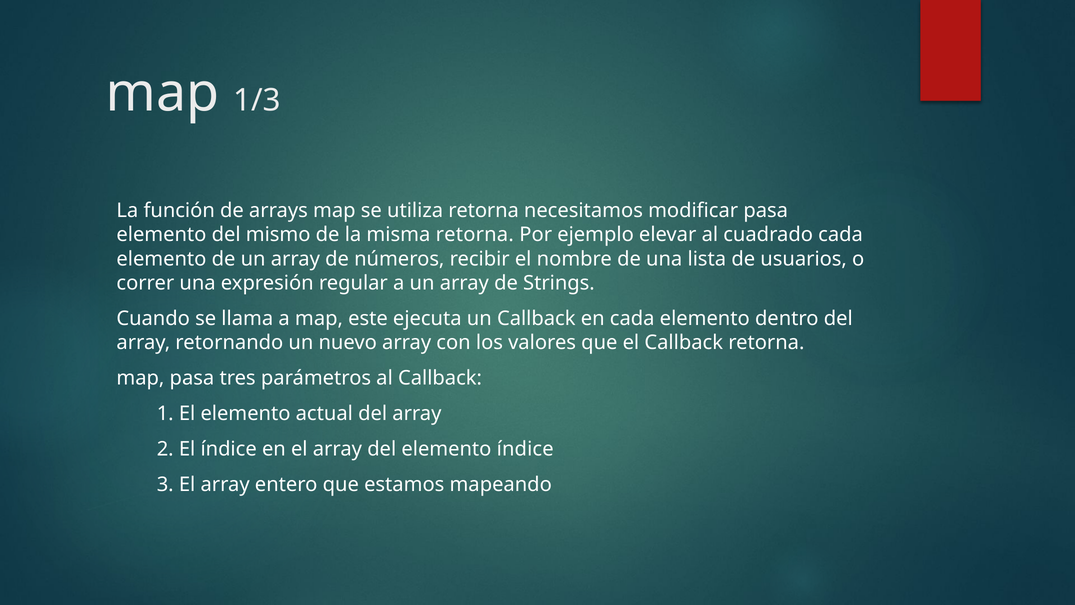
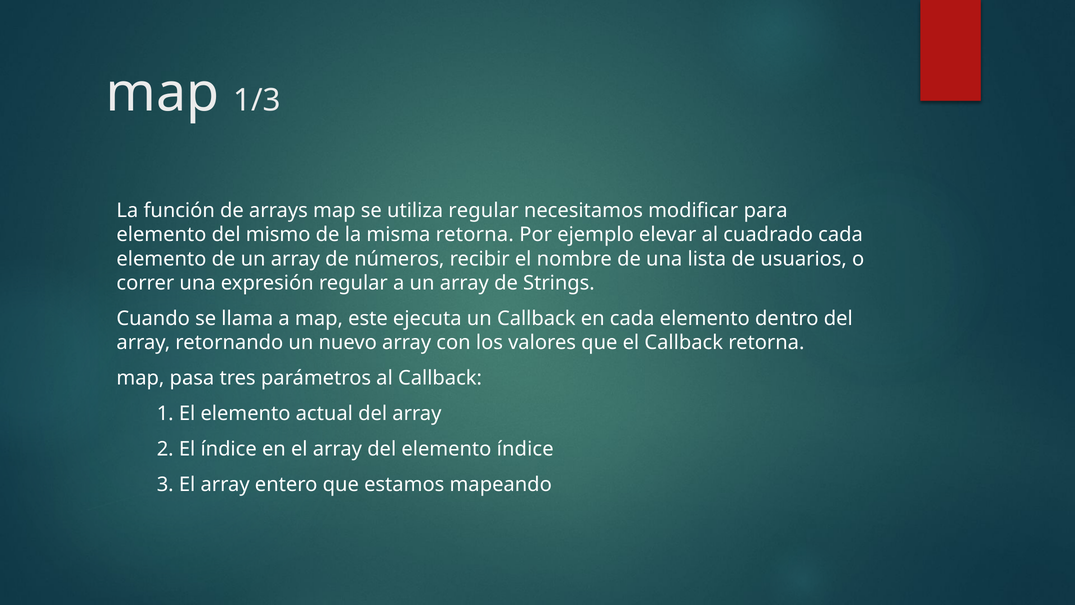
utiliza retorna: retorna -> regular (483, 210)
modificar pasa: pasa -> para (766, 210)
